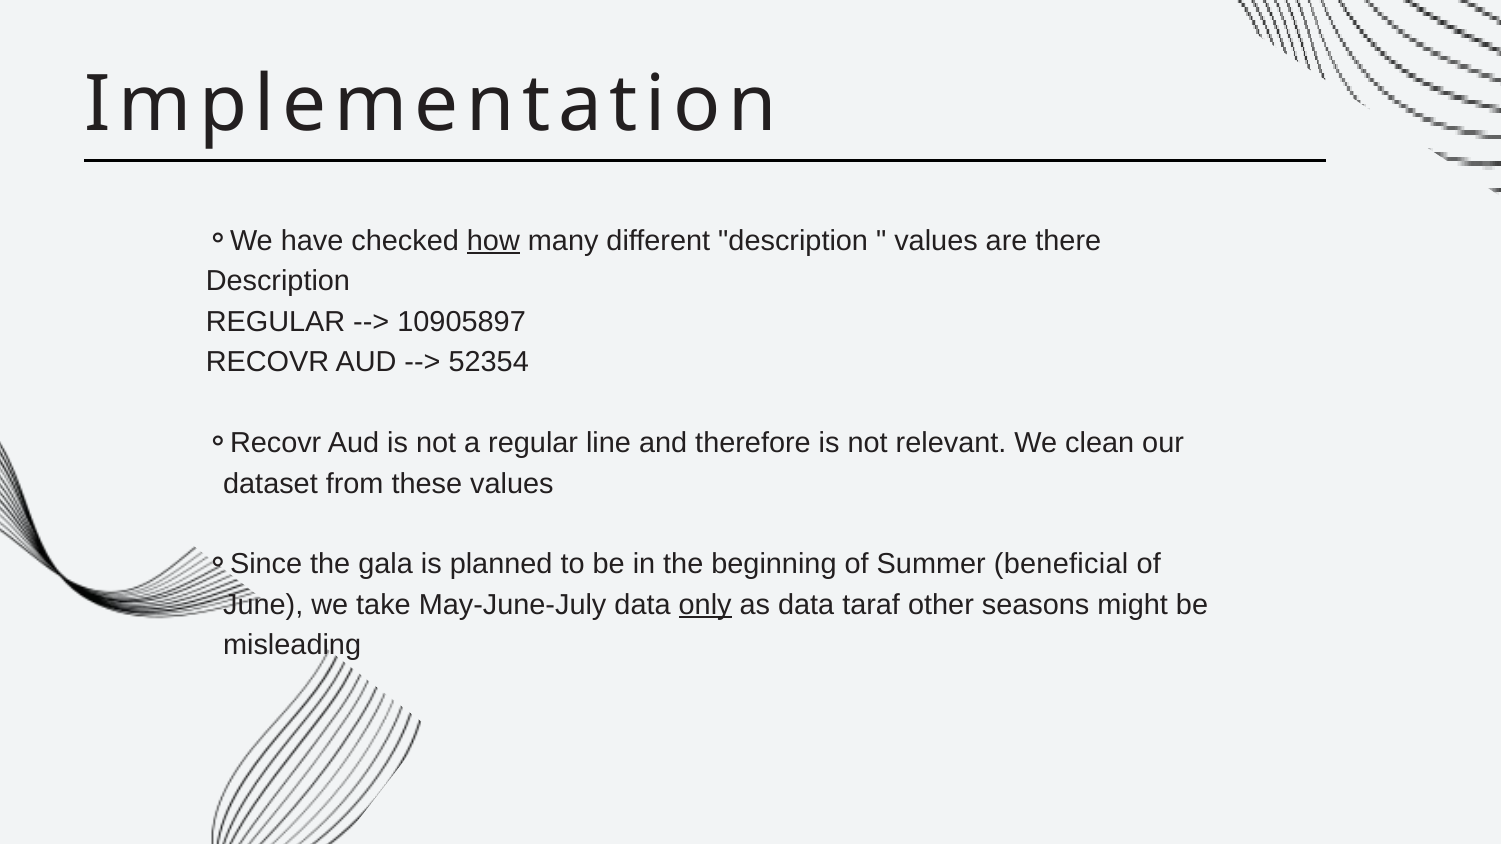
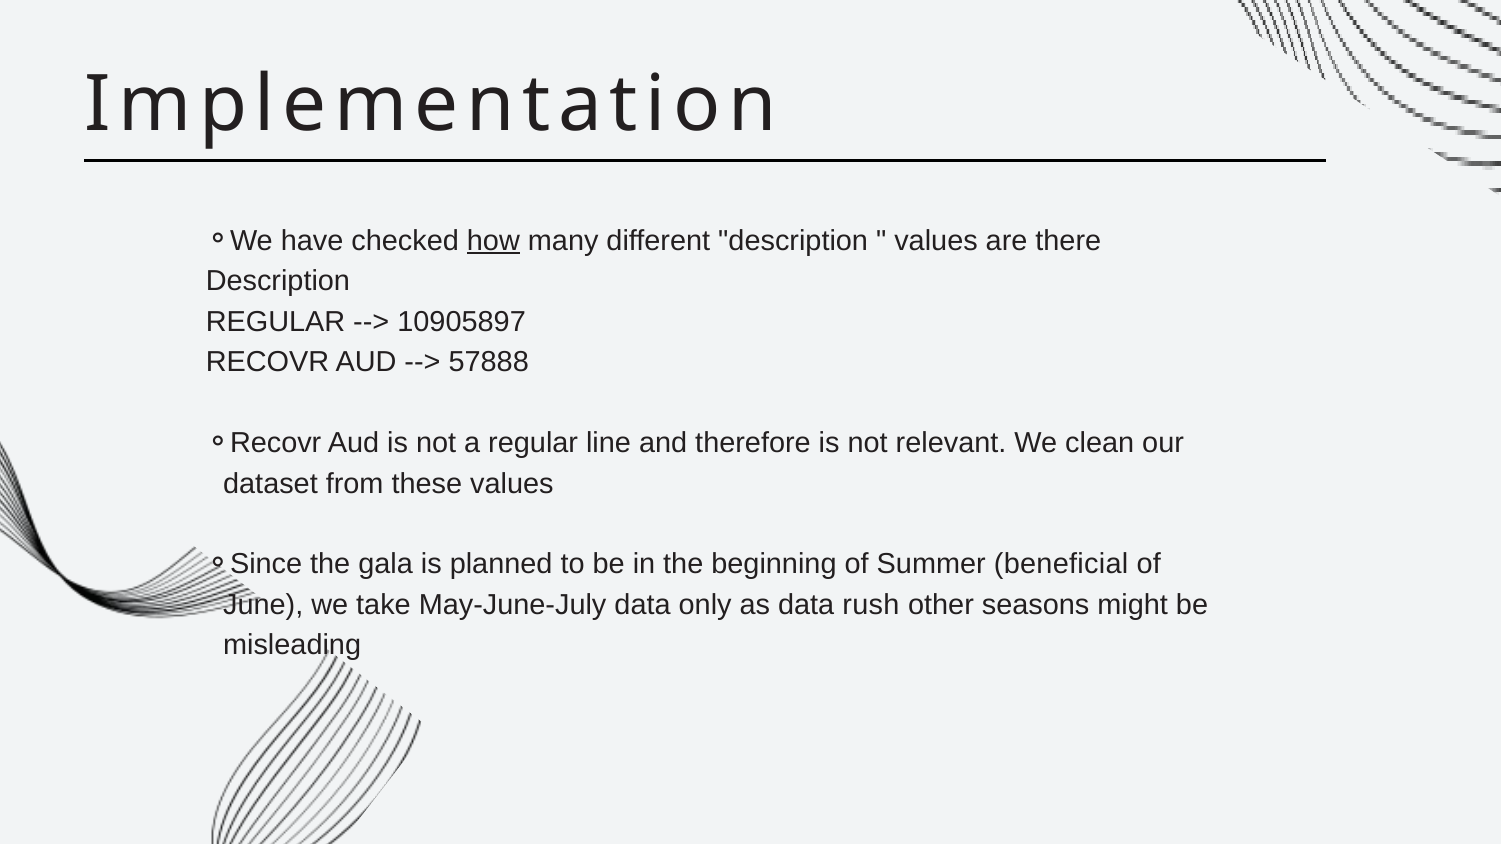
52354: 52354 -> 57888 (489, 362)
only underline: present -> none (705, 605)
taraf: taraf -> rush (871, 605)
